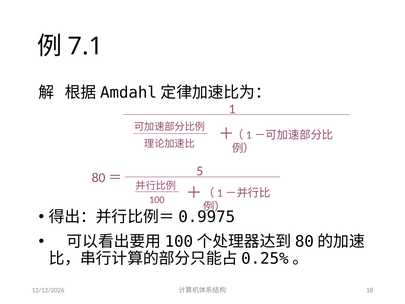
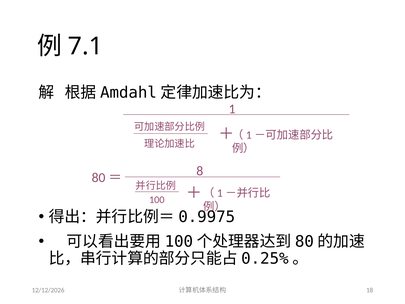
5: 5 -> 8 (200, 171)
